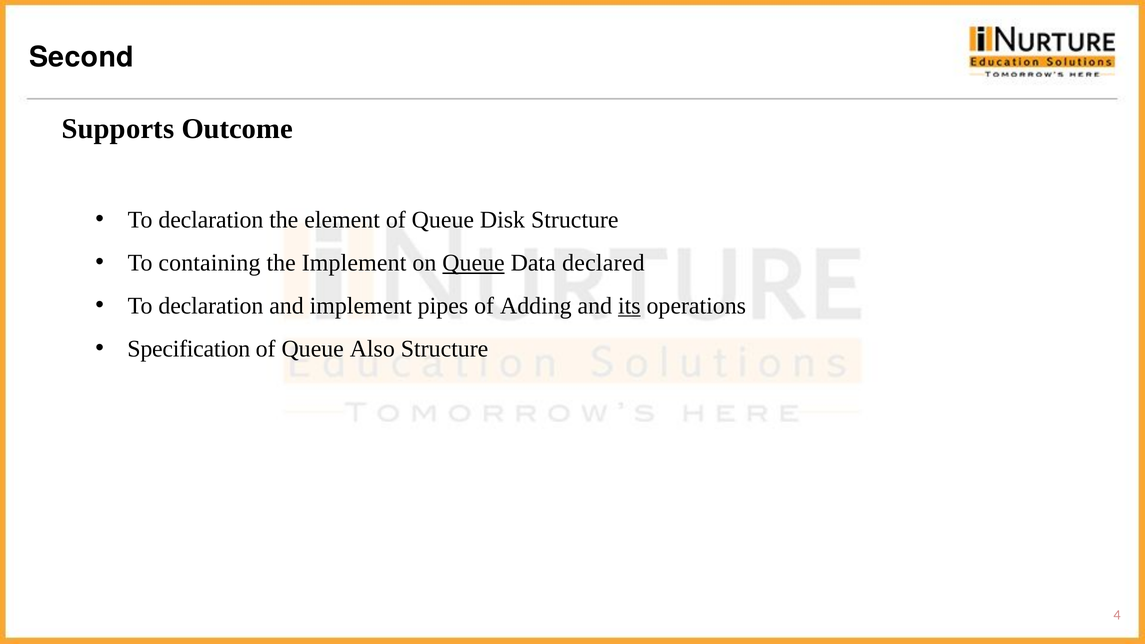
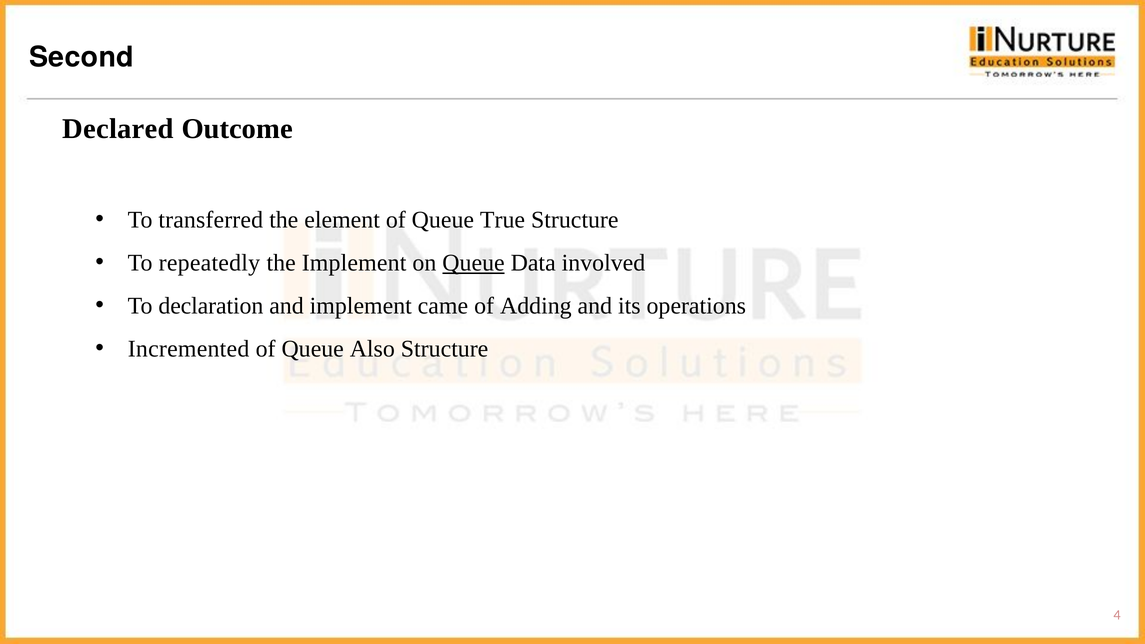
Supports: Supports -> Declared (118, 129)
declaration: declaration -> transferred (211, 220)
Disk: Disk -> True (503, 220)
containing: containing -> repeatedly (209, 263)
declared: declared -> involved (603, 263)
pipes: pipes -> came (443, 306)
its underline: present -> none (629, 306)
Specification: Specification -> Incremented (189, 349)
